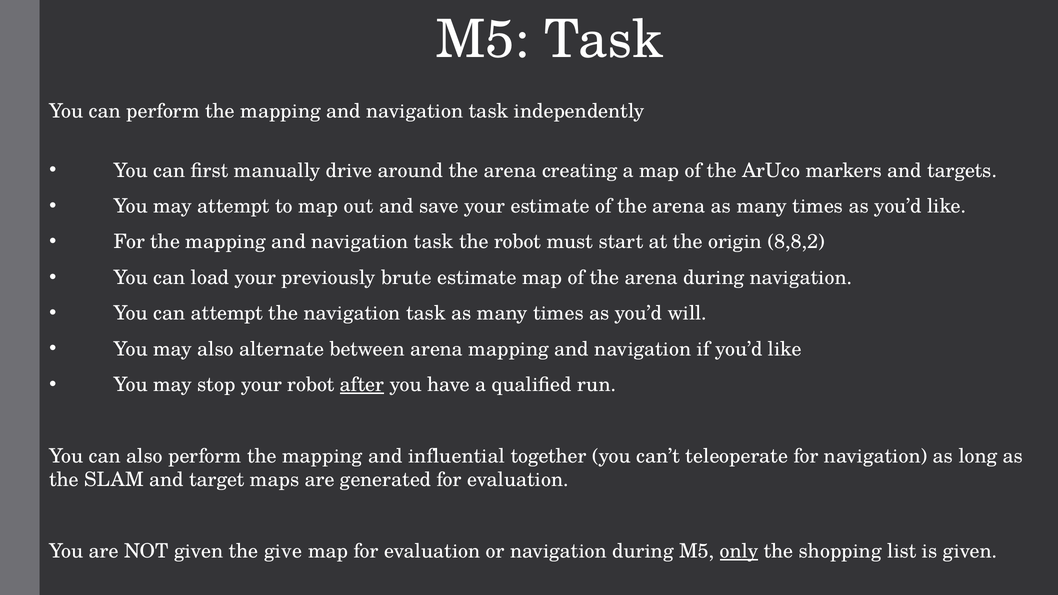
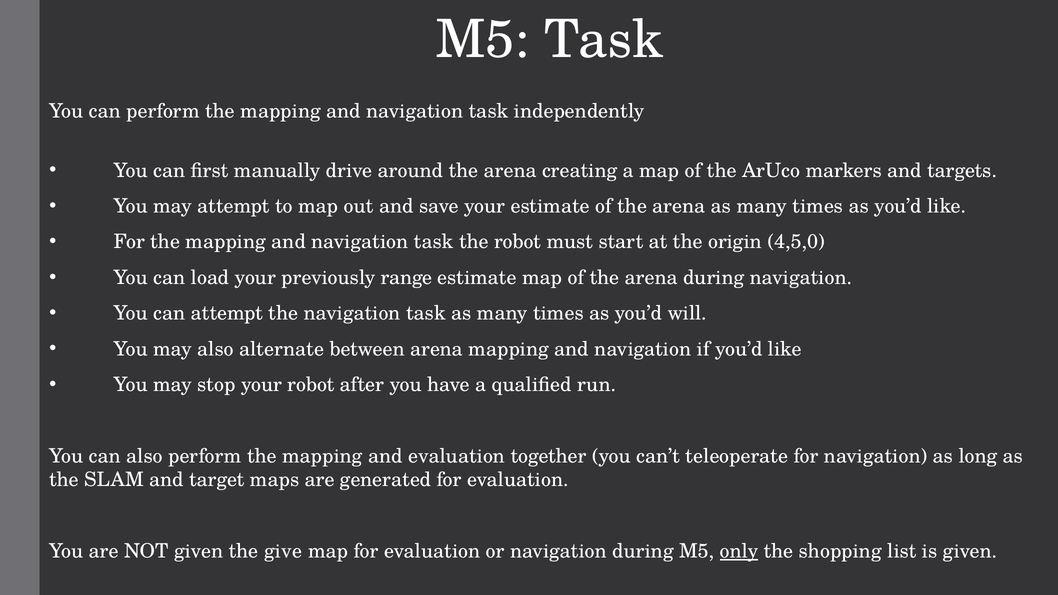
8,8,2: 8,8,2 -> 4,5,0 (796, 242)
brute: brute -> range (407, 278)
after underline: present -> none (362, 385)
and influential: influential -> evaluation (457, 456)
